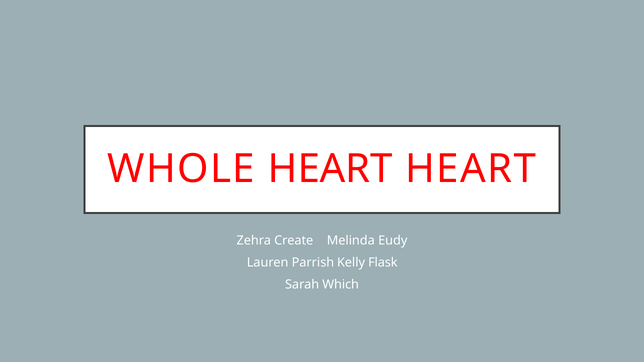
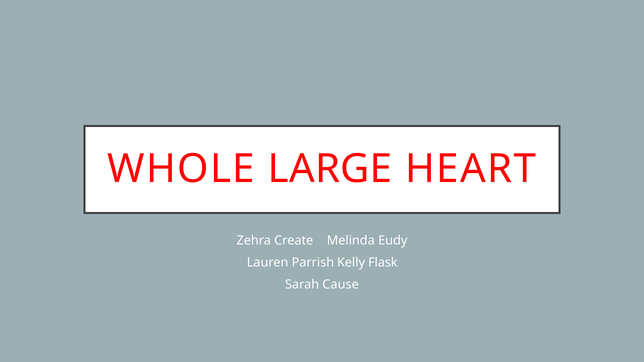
WHOLE HEART: HEART -> LARGE (330, 169)
Which: Which -> Cause (341, 285)
